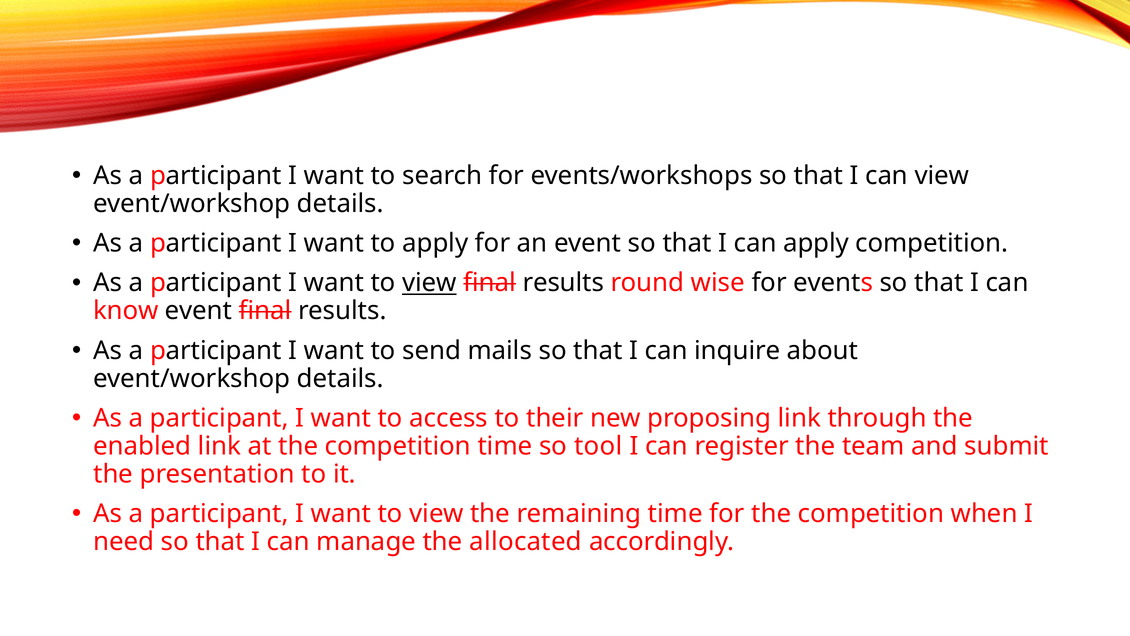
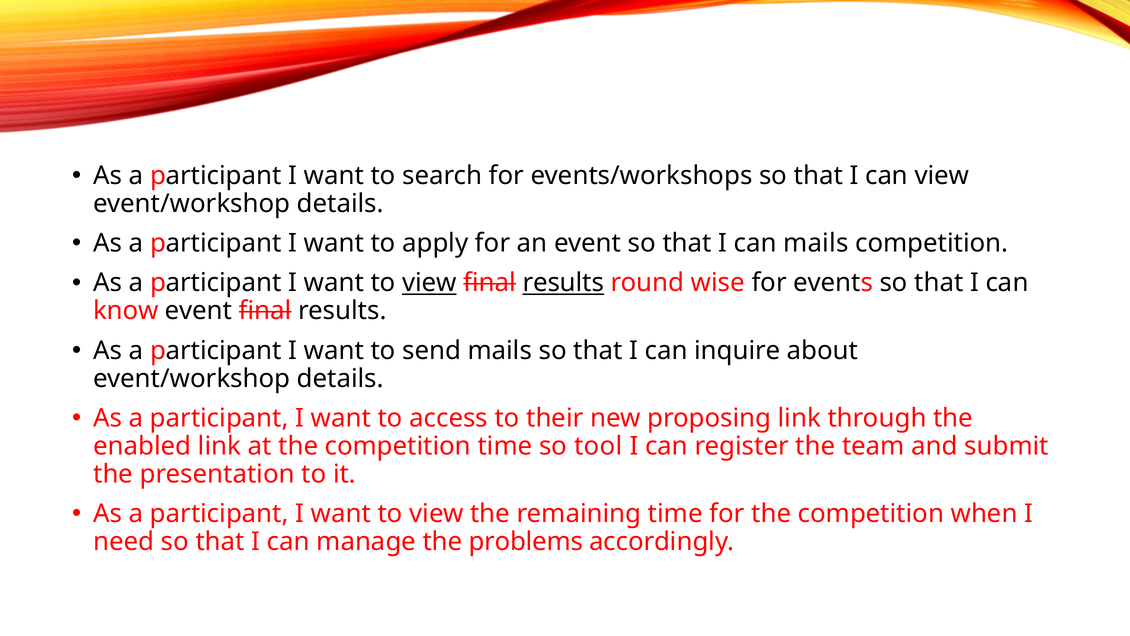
can apply: apply -> mails (816, 243)
results underline: none -> present (563, 283)
allocated: allocated -> problems (526, 542)
